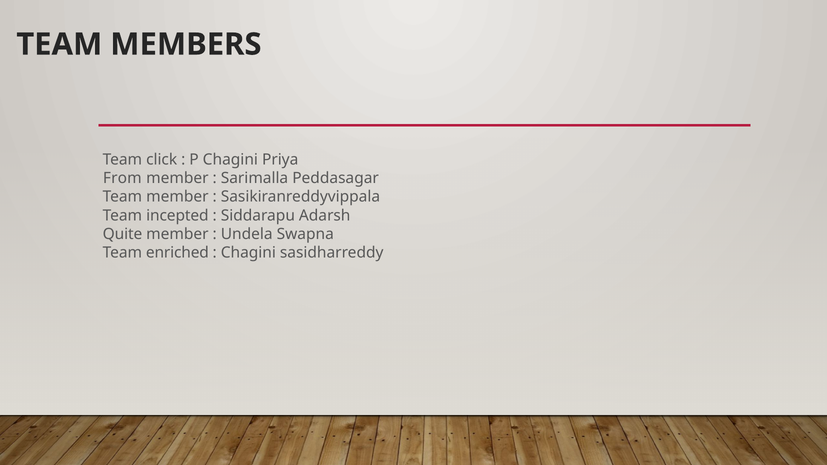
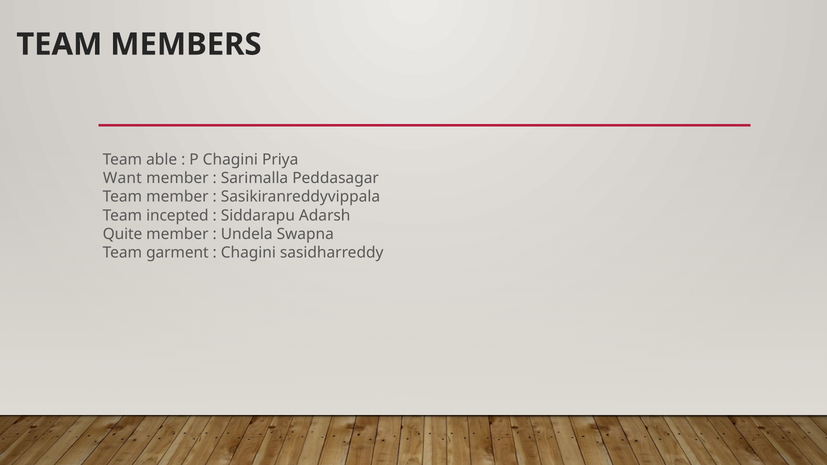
click: click -> able (162, 160)
From: From -> Want (122, 178)
enriched: enriched -> garment (177, 253)
